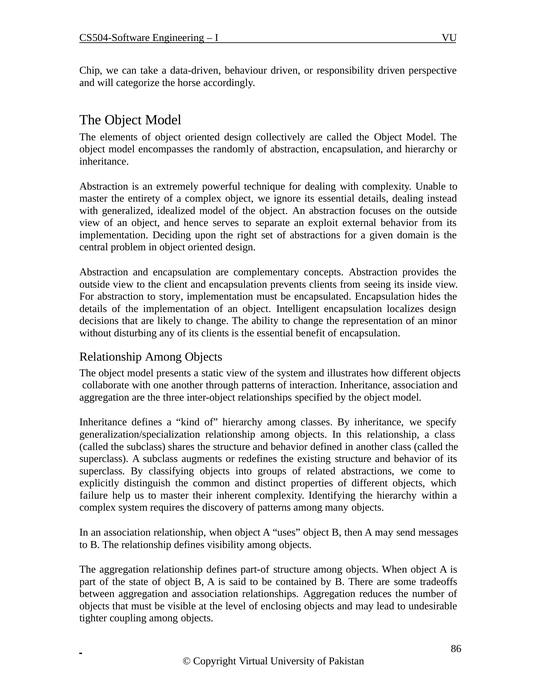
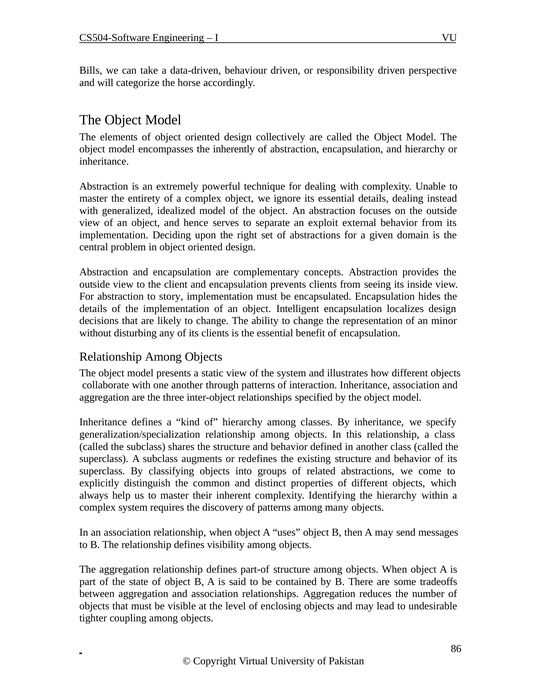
Chip: Chip -> Bills (91, 70)
randomly: randomly -> inherently (234, 149)
failure: failure -> always (94, 495)
